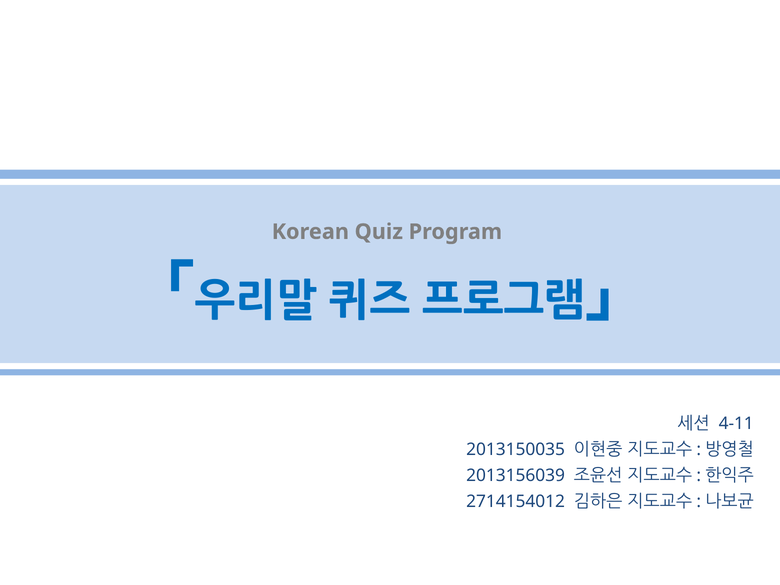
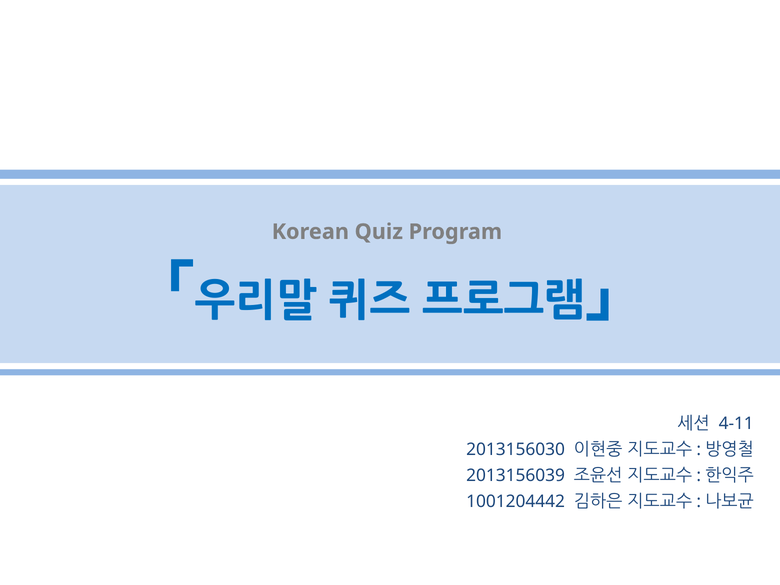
2013150035: 2013150035 -> 2013156030 (516, 450)
2714154012: 2714154012 -> 1001204442 (516, 502)
